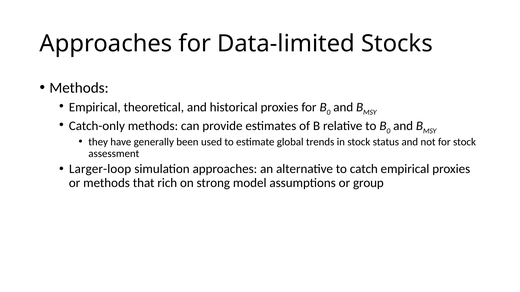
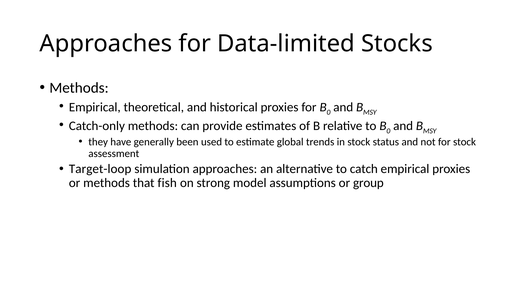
Larger-loop: Larger-loop -> Target-loop (100, 169)
rich: rich -> fish (167, 183)
